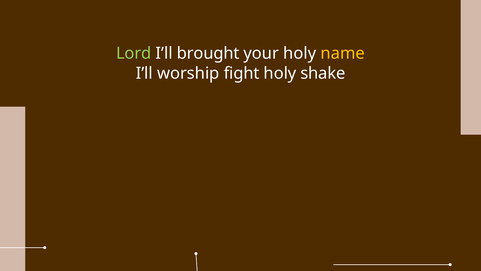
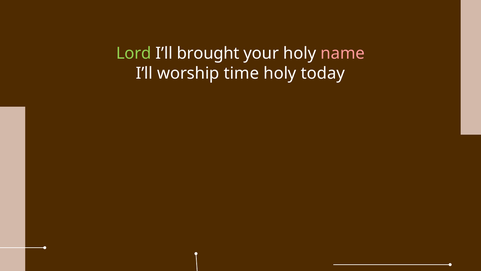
name colour: yellow -> pink (343, 53)
fight: fight -> time (241, 73)
shake: shake -> today (323, 73)
